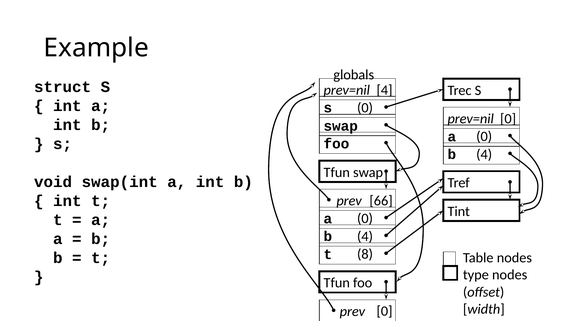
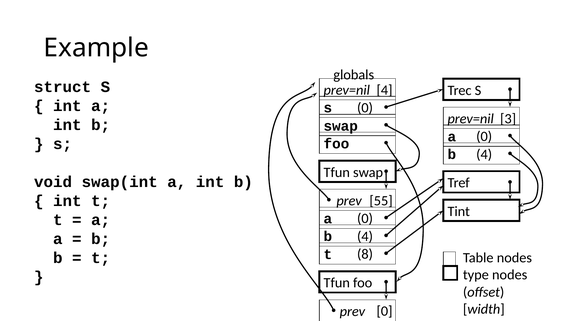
0: 0 -> 3 (508, 119)
66: 66 -> 55 (381, 201)
